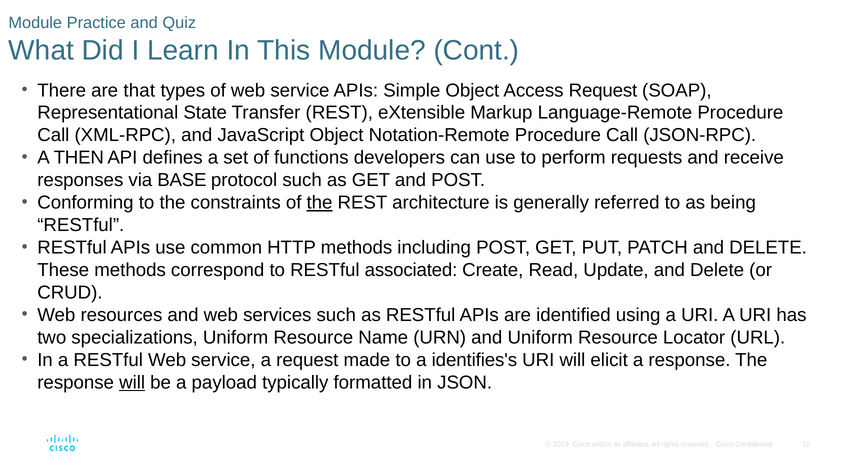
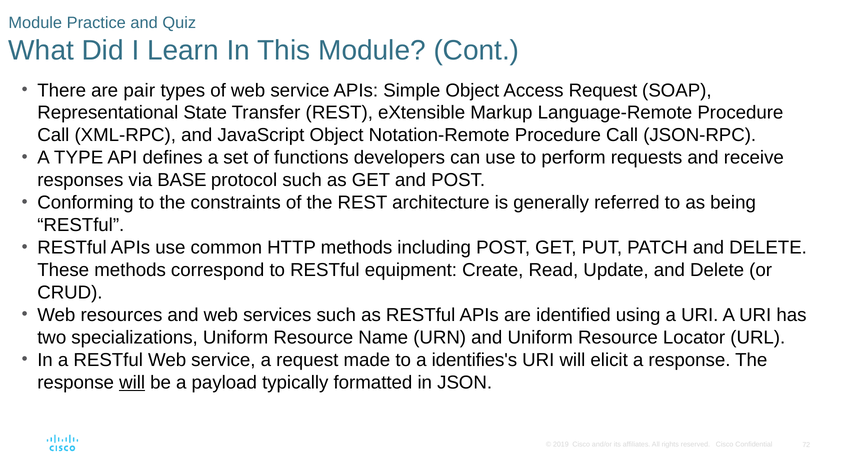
that: that -> pair (139, 90)
THEN: THEN -> TYPE (79, 158)
the underline: present -> none (320, 203)
associated: associated -> equipment (411, 270)
